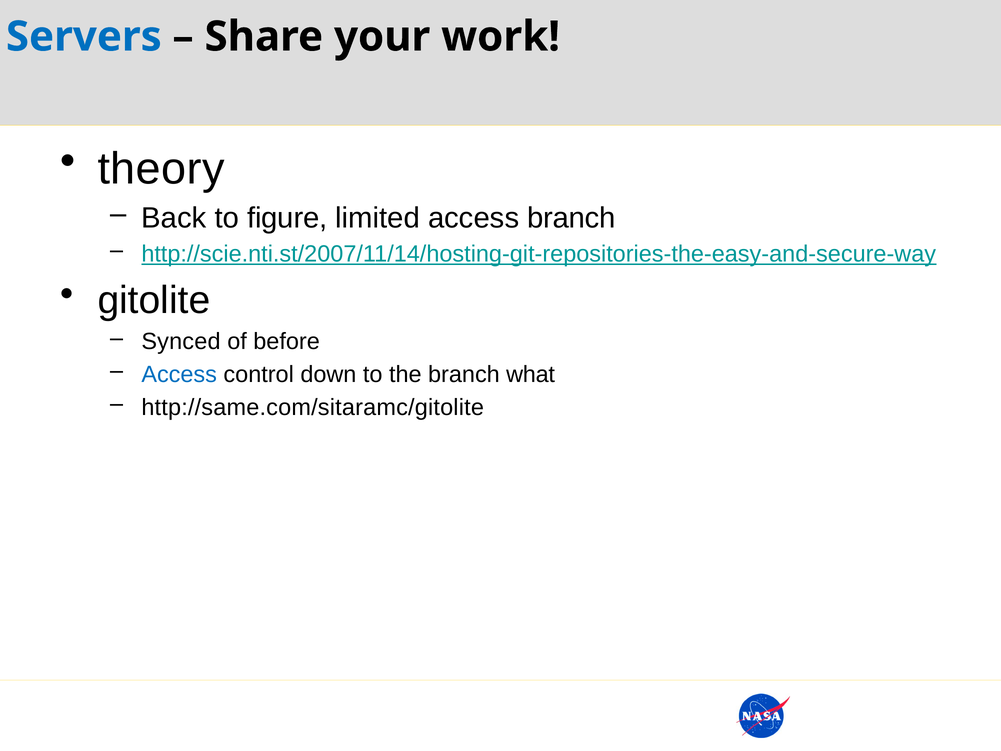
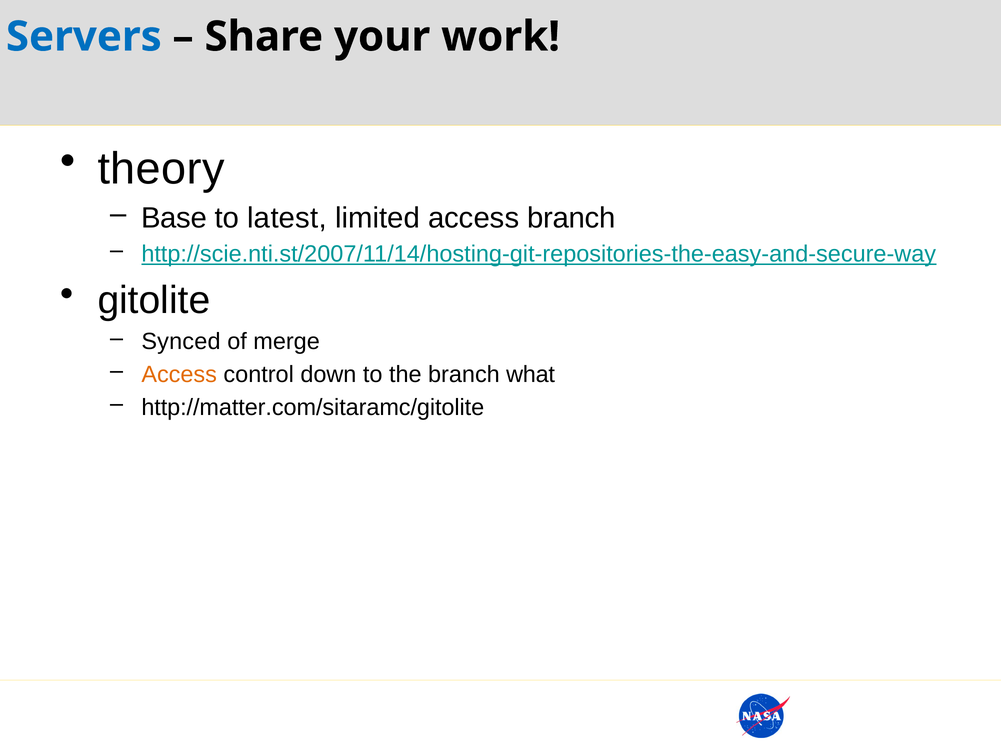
Back: Back -> Base (174, 218)
figure: figure -> latest (287, 218)
before: before -> merge (287, 342)
Access colour: blue -> orange (179, 374)
http://same.com/sitaramc/gitolite: http://same.com/sitaramc/gitolite -> http://matter.com/sitaramc/gitolite (313, 407)
